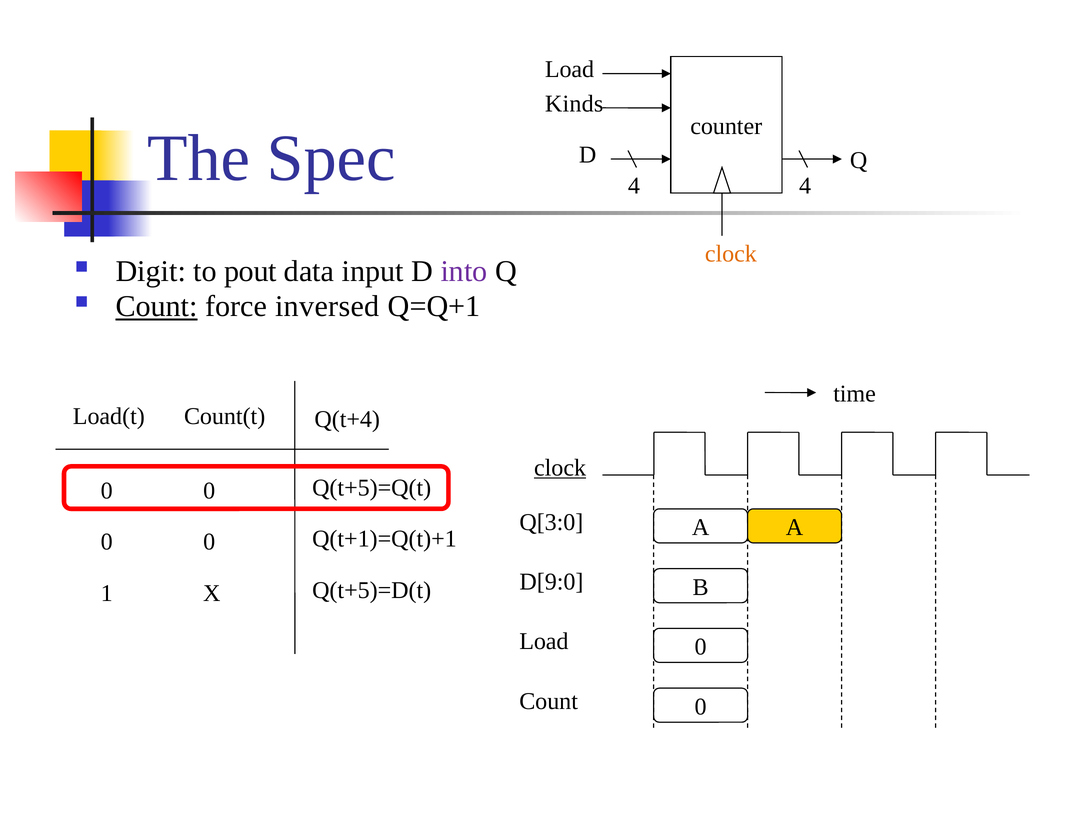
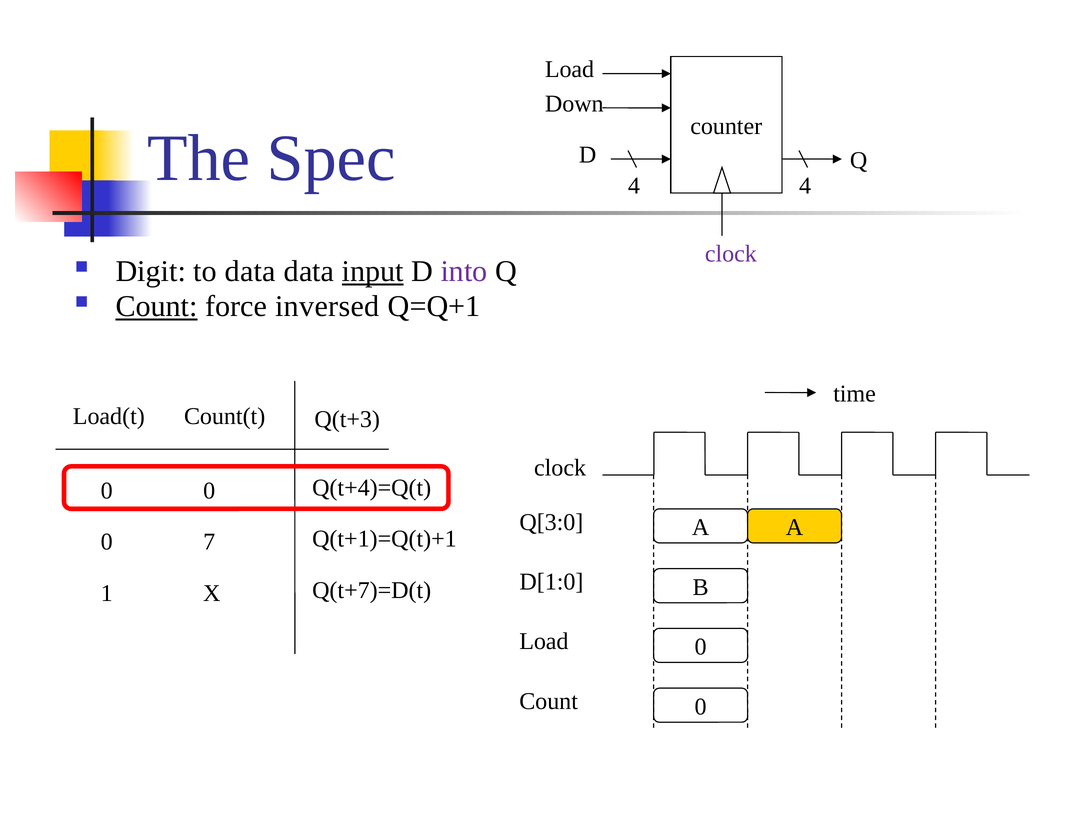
Kinds: Kinds -> Down (574, 104)
clock colour: orange -> purple (731, 254)
to pout: pout -> data (250, 272)
input underline: none -> present (373, 272)
Q(t+4: Q(t+4 -> Q(t+3 (347, 420)
clock underline: present -> none (560, 468)
Q(t+5)=Q(t: Q(t+5)=Q(t -> Q(t+4)=Q(t (372, 488)
0: 0 -> 7 (209, 542)
D[9:0: D[9:0 -> D[1:0 (551, 582)
Q(t+5)=D(t: Q(t+5)=D(t -> Q(t+7)=D(t (372, 591)
